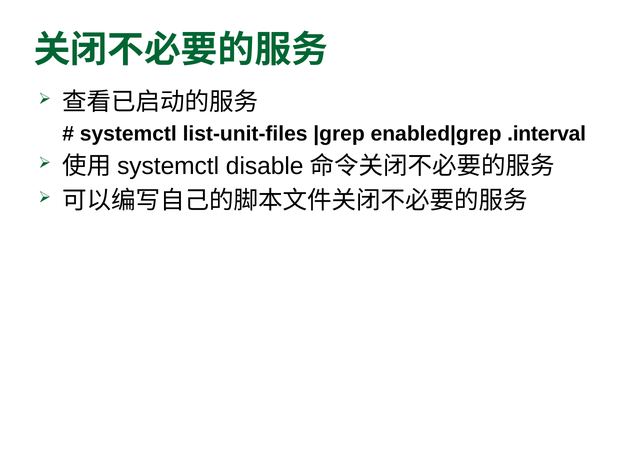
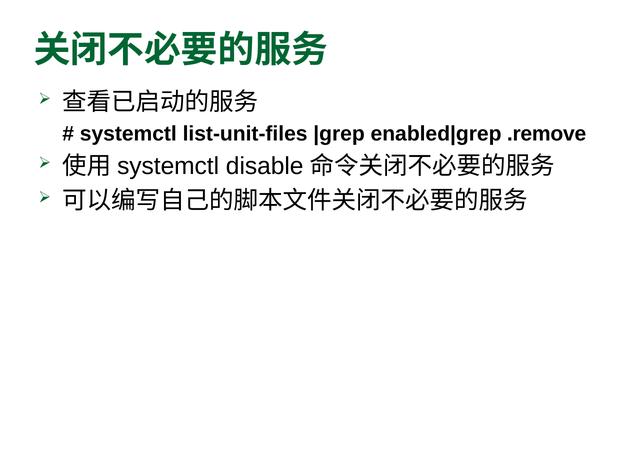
.interval: .interval -> .remove (547, 134)
